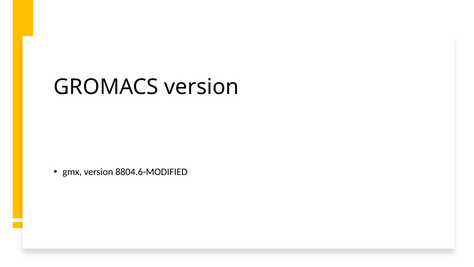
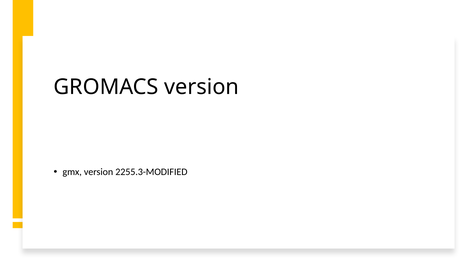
8804.6-MODIFIED: 8804.6-MODIFIED -> 2255.3-MODIFIED (151, 172)
